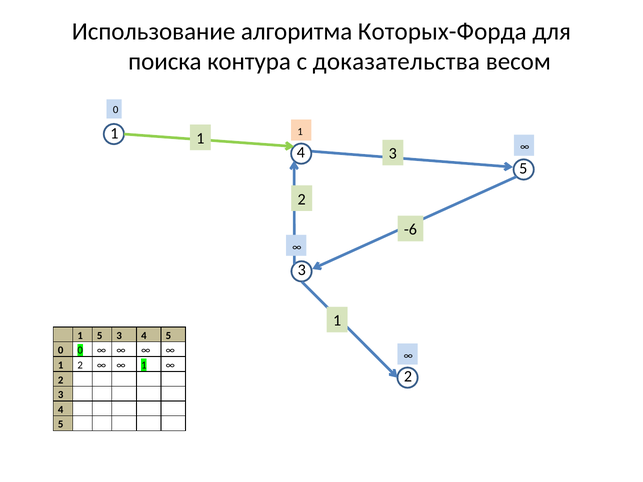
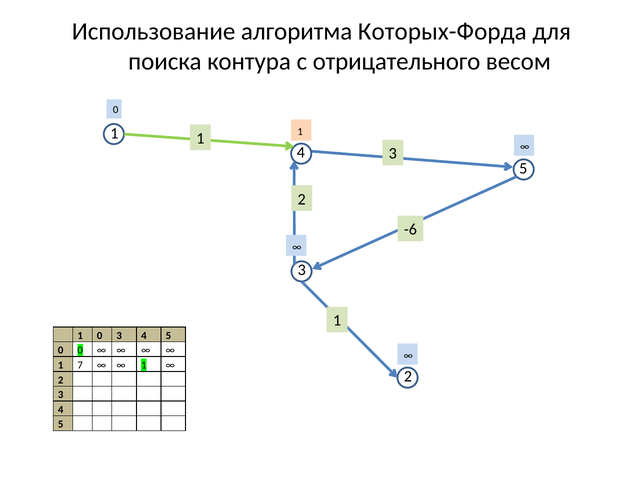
доказательства: доказательства -> отрицательного (397, 61)
1 5: 5 -> 0 (100, 336)
1 2: 2 -> 7 (80, 365)
